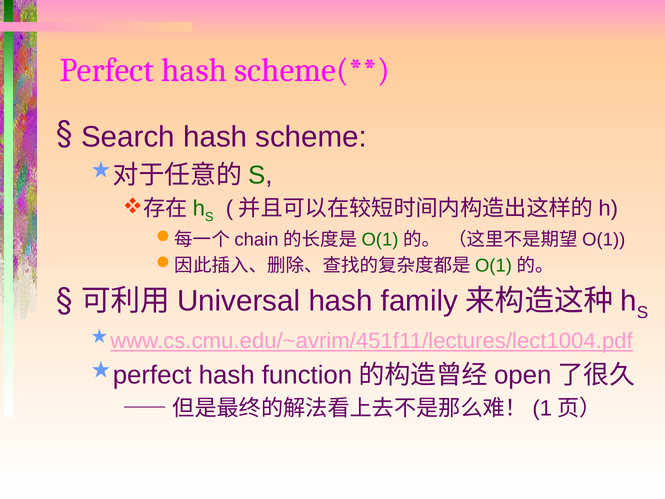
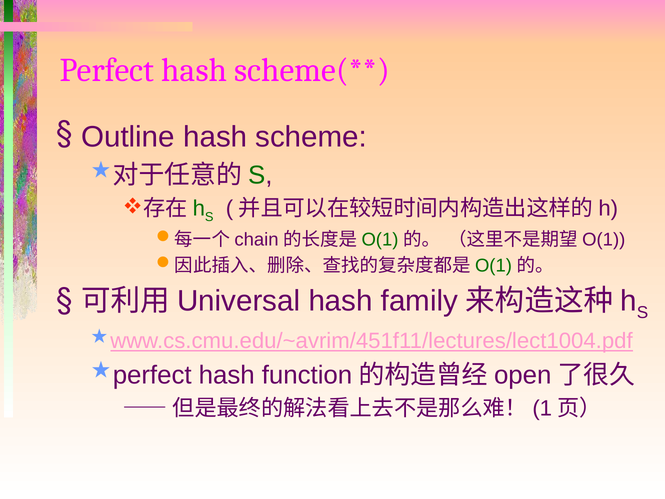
Search: Search -> Outline (128, 137)
